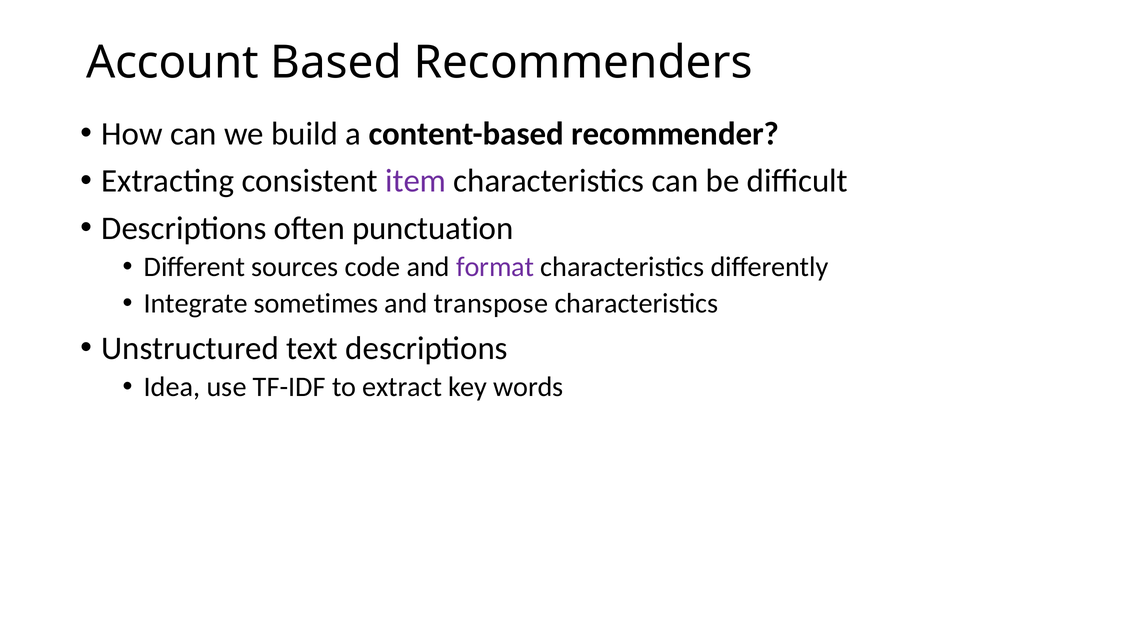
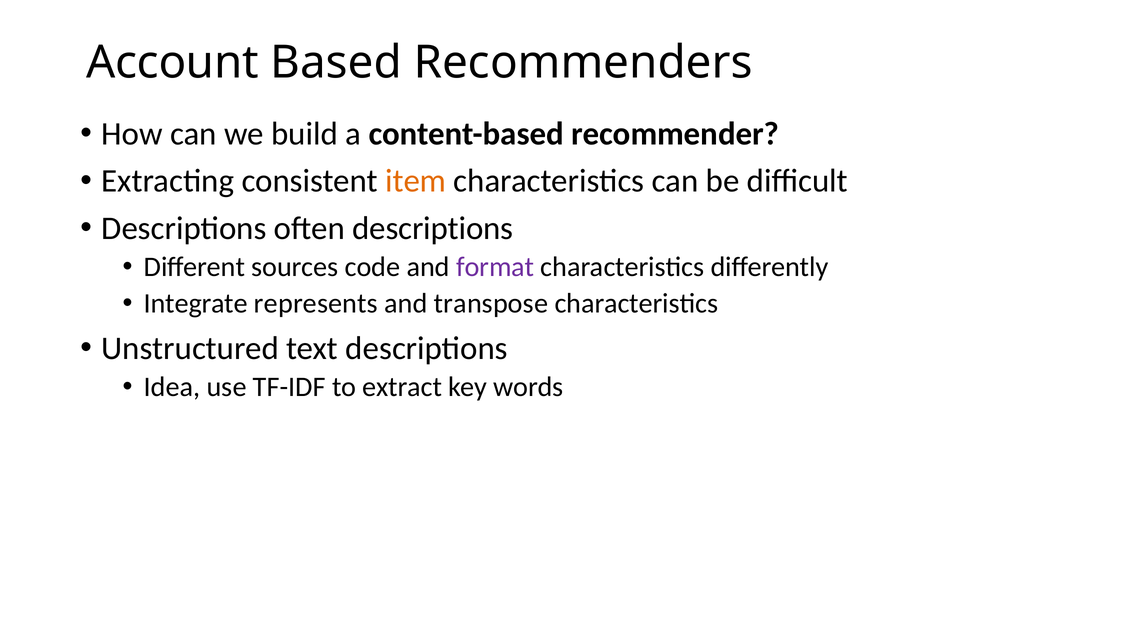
item colour: purple -> orange (416, 181)
often punctuation: punctuation -> descriptions (433, 228)
sometimes: sometimes -> represents (316, 304)
